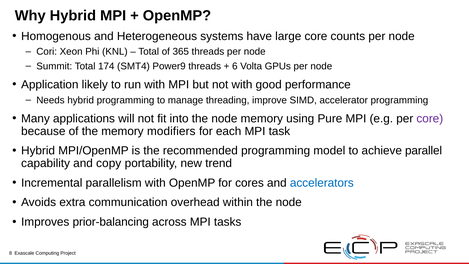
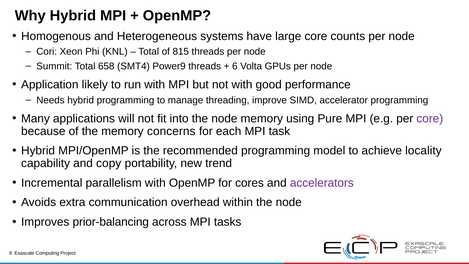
365: 365 -> 815 (181, 52)
174: 174 -> 658 (106, 66)
modifiers: modifiers -> concerns (171, 131)
parallel: parallel -> locality (423, 151)
accelerators colour: blue -> purple (322, 183)
